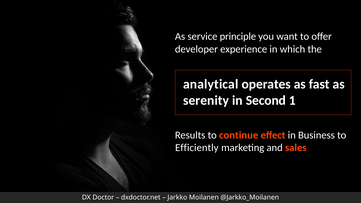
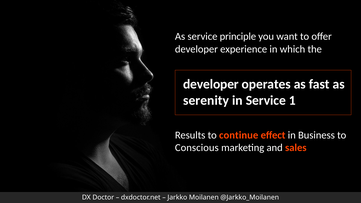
analytical: analytical -> developer (211, 84)
in Second: Second -> Service (266, 101)
Efficiently: Efficiently -> Conscious (197, 148)
